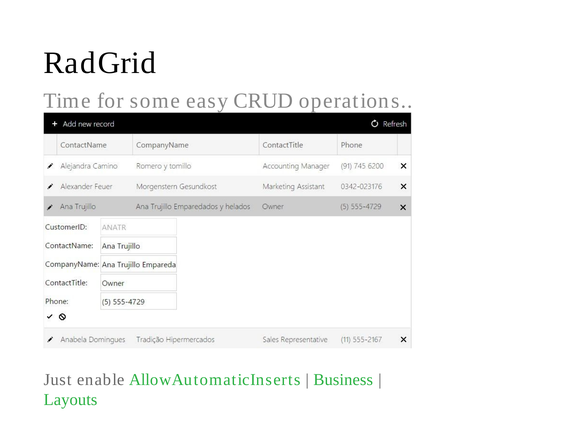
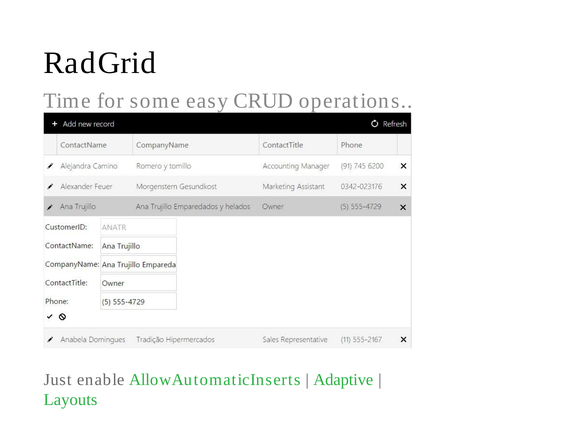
Business: Business -> Adaptive (343, 380)
